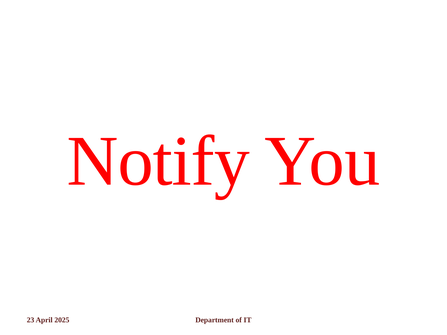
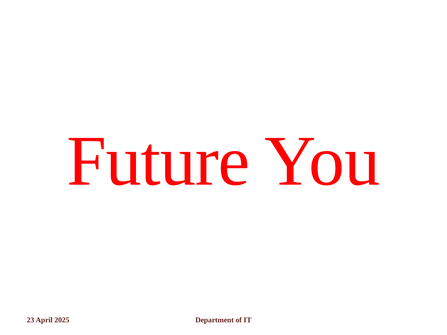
Notify: Notify -> Future (158, 161)
